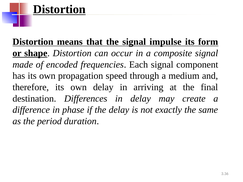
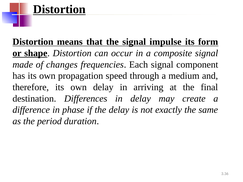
encoded: encoded -> changes (62, 65)
